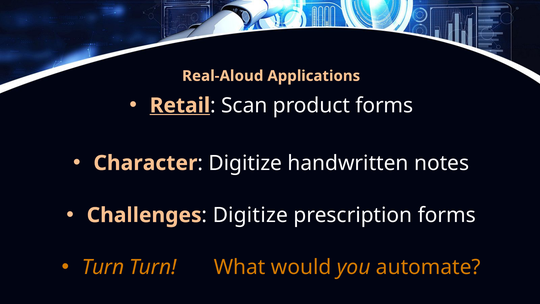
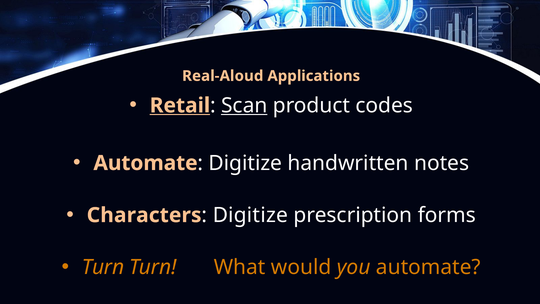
Scan underline: none -> present (244, 105)
product forms: forms -> codes (384, 105)
Character: Character -> Automate (146, 163)
Challenges: Challenges -> Characters (144, 215)
